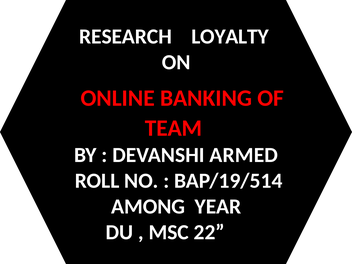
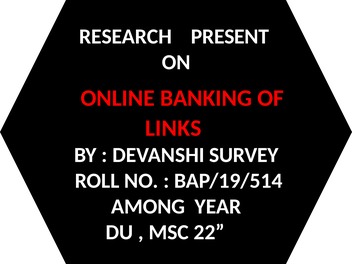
LOYALTY: LOYALTY -> PRESENT (230, 36)
TEAM: TEAM -> LINKS (173, 128)
ARMED: ARMED -> SURVEY (244, 155)
